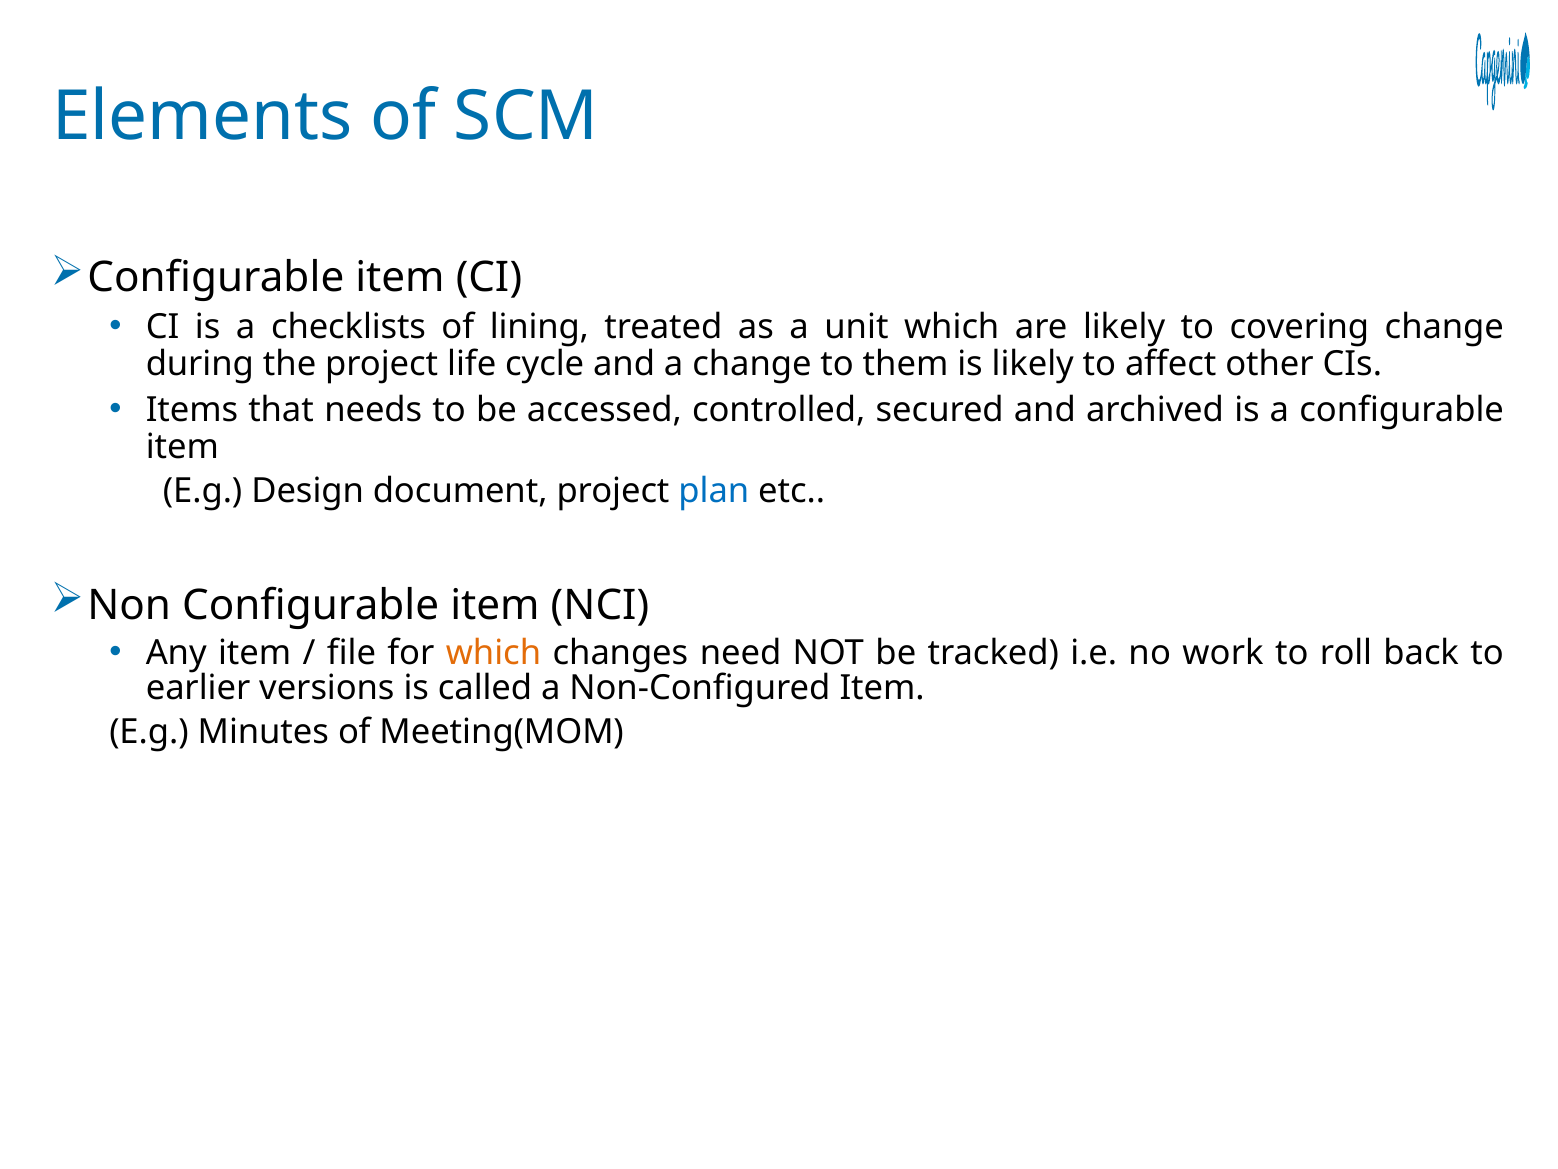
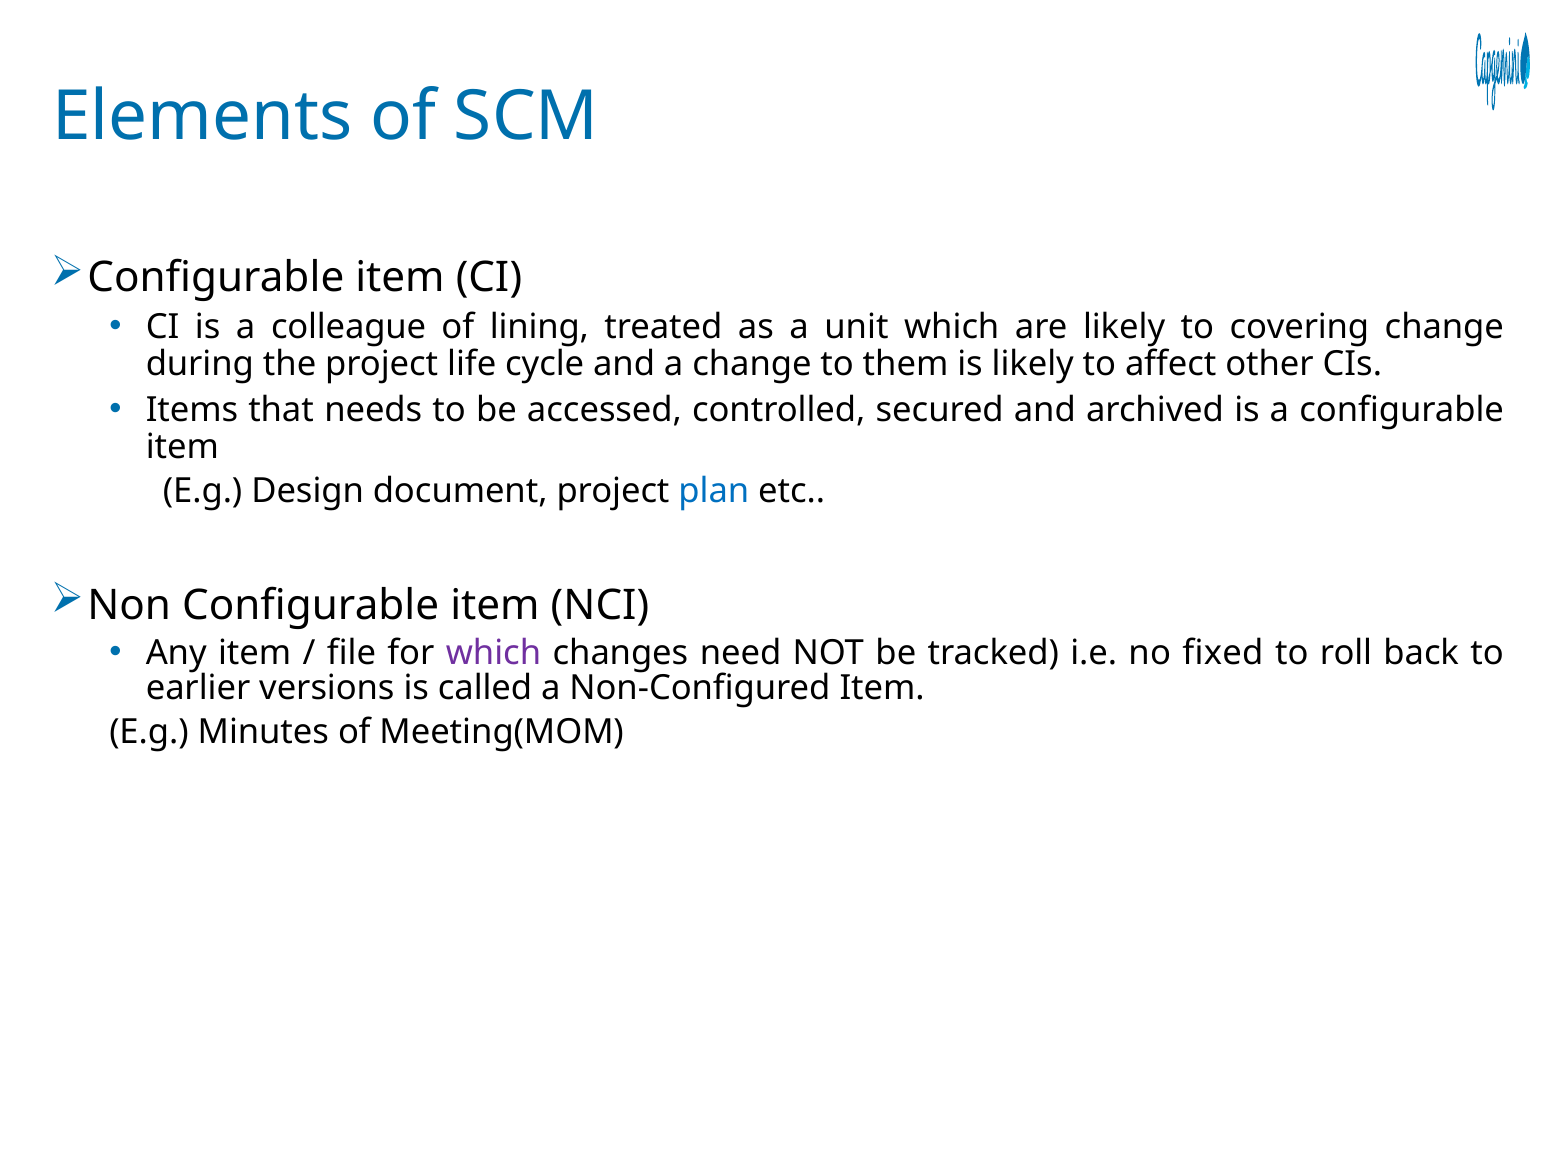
checklists: checklists -> colleague (349, 327)
which colour: orange -> purple (493, 653)
work: work -> fixed (1223, 653)
